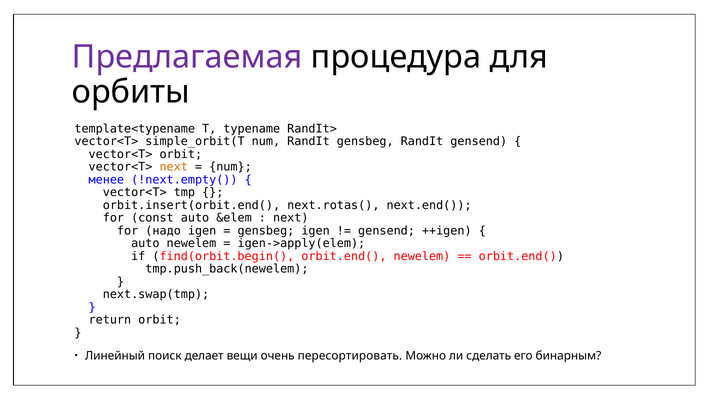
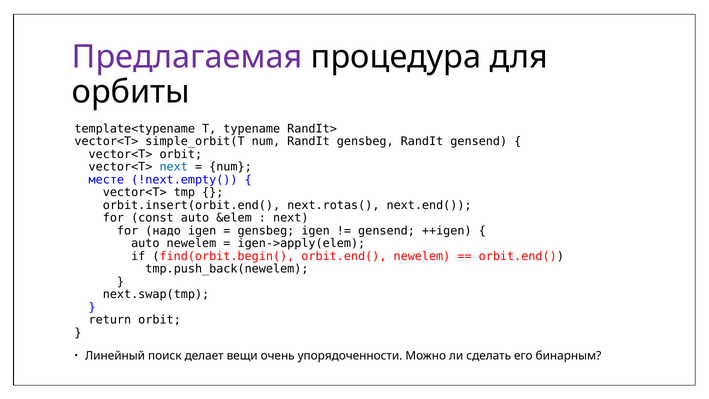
next colour: orange -> blue (174, 167)
менее: менее -> месте (106, 180)
пересортировать: пересортировать -> упорядоченности (350, 356)
